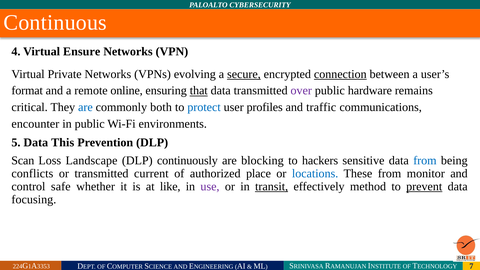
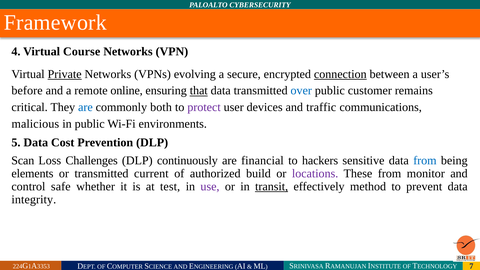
Continuous: Continuous -> Framework (55, 23)
Ensure: Ensure -> Course (82, 51)
Private underline: none -> present (65, 74)
secure underline: present -> none (244, 74)
format: format -> before (27, 91)
over colour: purple -> blue (301, 91)
hardware: hardware -> customer (370, 91)
protect colour: blue -> purple (204, 107)
profiles: profiles -> devices (265, 107)
encounter: encounter -> malicious (35, 124)
This: This -> Cost (63, 143)
Landscape: Landscape -> Challenges (92, 161)
blocking: blocking -> financial (262, 161)
conflicts: conflicts -> elements (32, 173)
place: place -> build (258, 173)
locations colour: blue -> purple (315, 173)
like: like -> test (170, 186)
prevent underline: present -> none (424, 186)
focusing: focusing -> integrity (34, 199)
